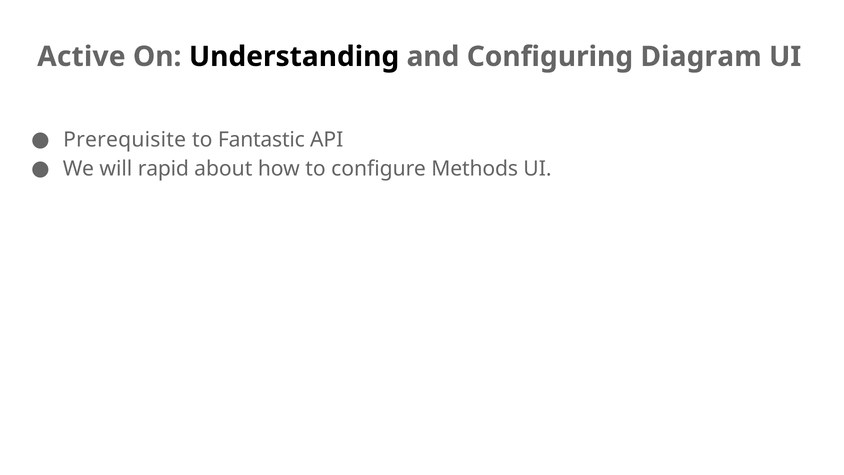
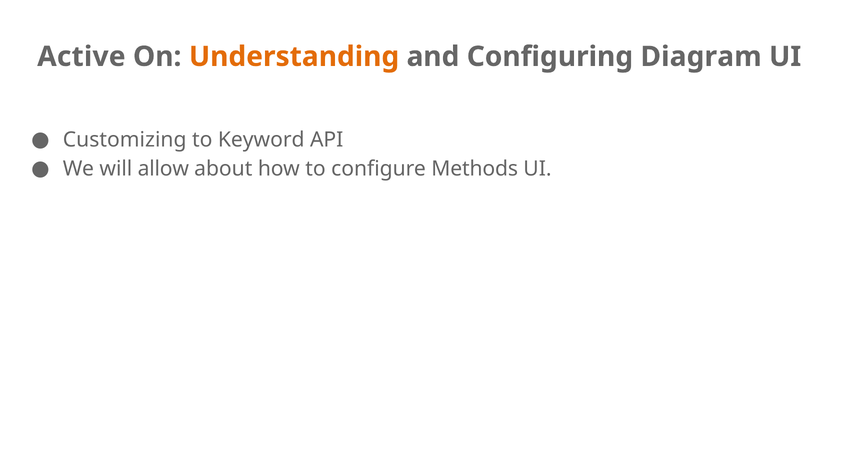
Understanding colour: black -> orange (294, 57)
Prerequisite: Prerequisite -> Customizing (125, 140)
Fantastic: Fantastic -> Keyword (261, 140)
rapid: rapid -> allow (163, 169)
